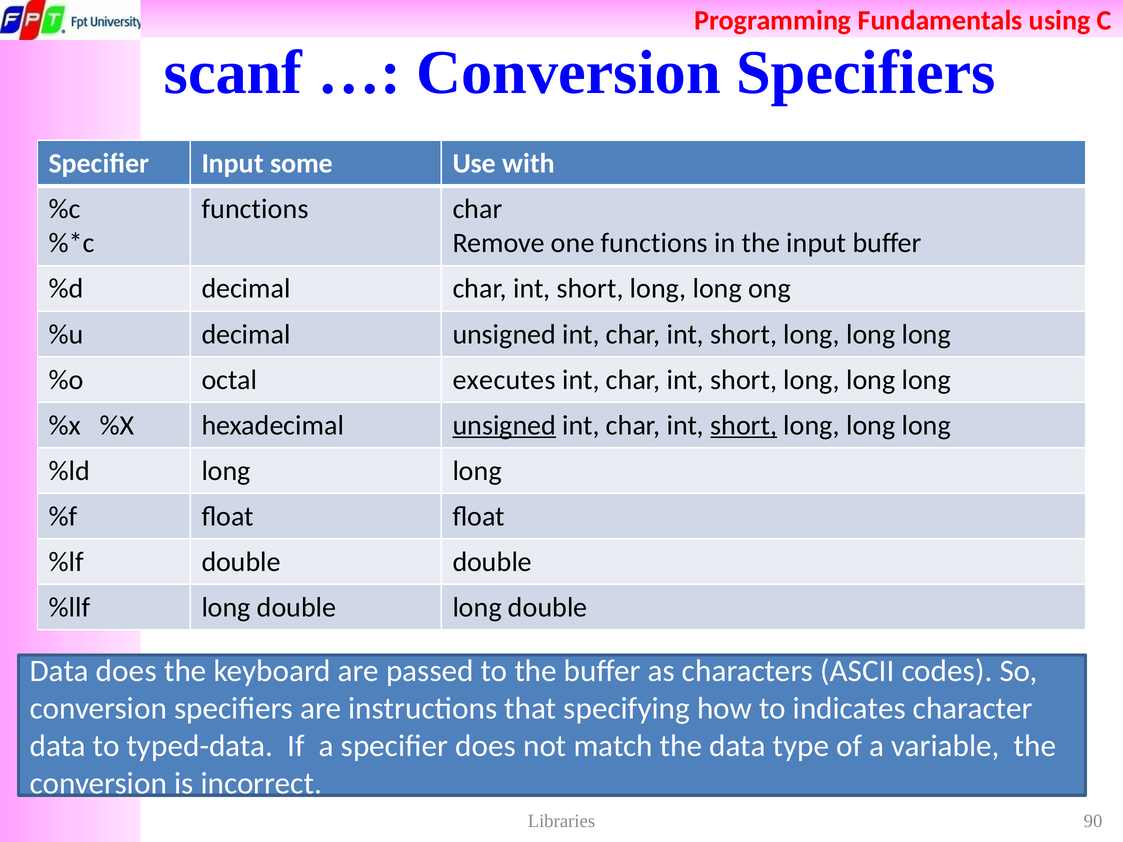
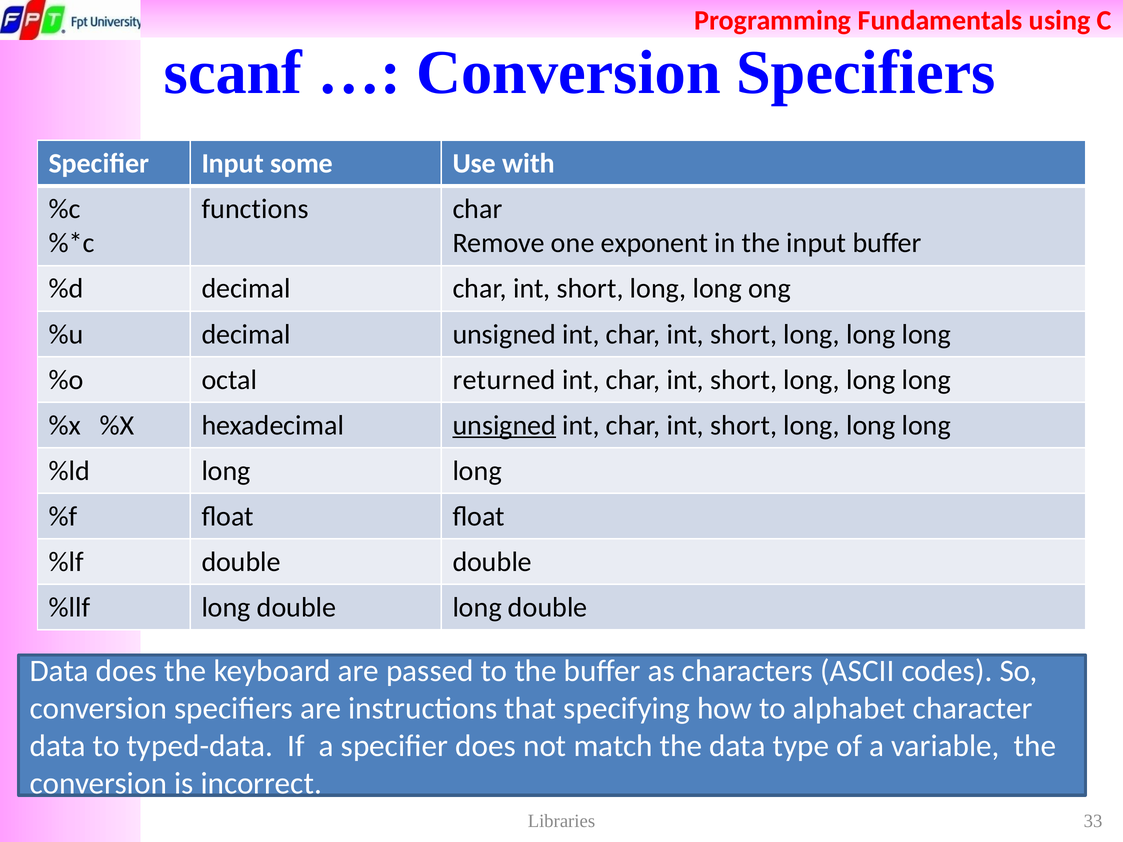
one functions: functions -> exponent (654, 243)
executes: executes -> returned (504, 380)
short underline: present -> none (744, 425)
indicates: indicates -> alphabet (849, 709)
90: 90 -> 33 (1093, 821)
